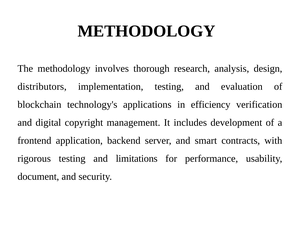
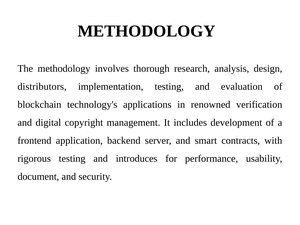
efficiency: efficiency -> renowned (211, 105)
limitations: limitations -> introduces (137, 159)
